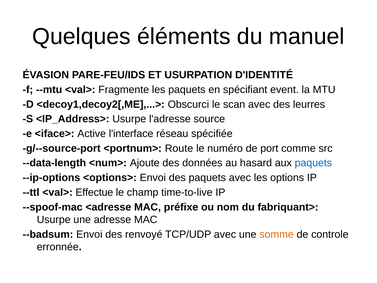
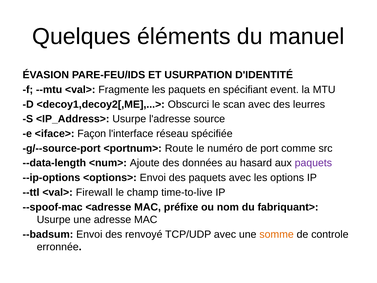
Active: Active -> Façon (92, 134)
paquets colour: blue -> purple (313, 163)
Effectue: Effectue -> Firewall (94, 192)
